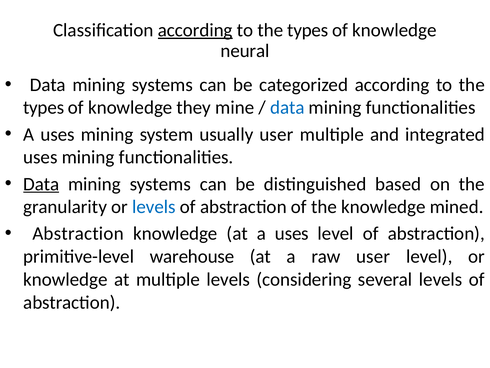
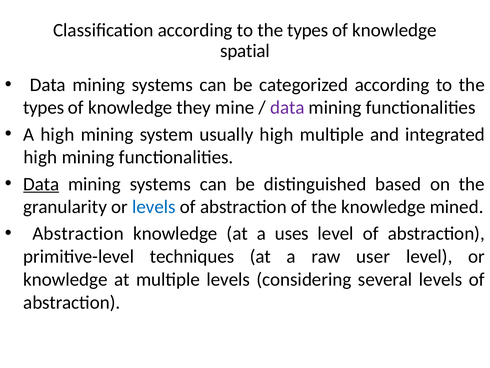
according underline: present -> none (195, 30)
neural: neural -> spatial (245, 51)
data colour: blue -> purple (287, 108)
uses: uses -> high (57, 134)
usually user: user -> high (277, 134)
uses: uses -> high (40, 157)
warehouse: warehouse -> techniques (192, 256)
